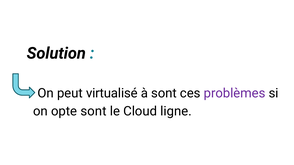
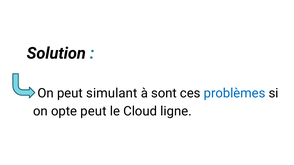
virtualisé: virtualisé -> simulant (112, 93)
problèmes colour: purple -> blue (235, 93)
opte sont: sont -> peut (93, 111)
